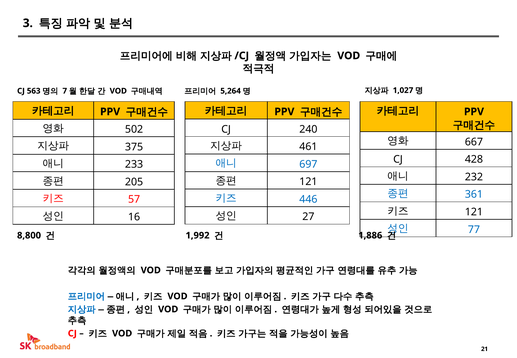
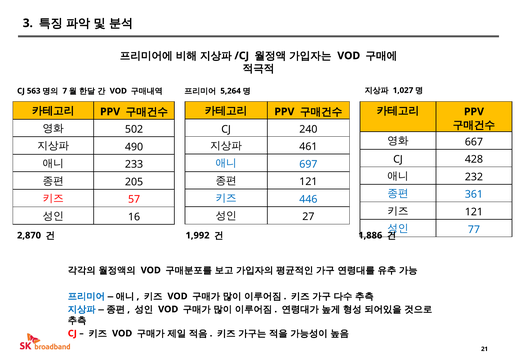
375: 375 -> 490 (134, 147)
8,800: 8,800 -> 2,870 (29, 235)
